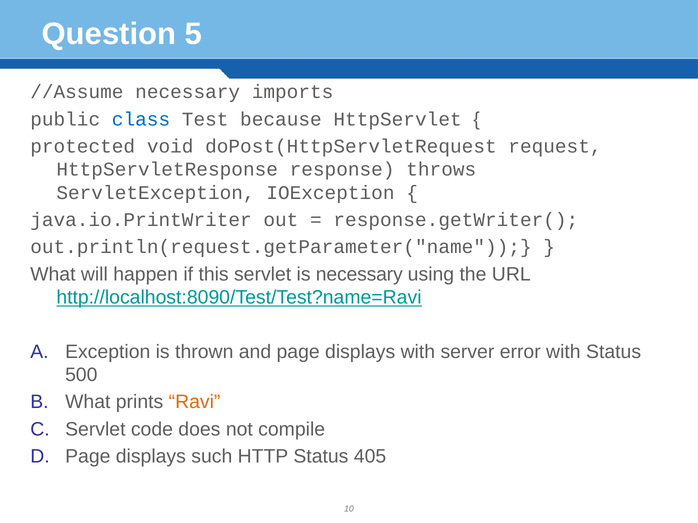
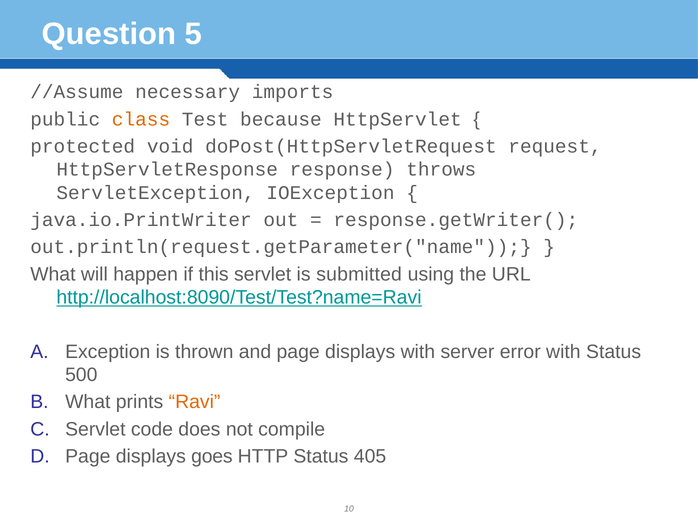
class colour: blue -> orange (141, 119)
is necessary: necessary -> submitted (359, 274)
such: such -> goes (212, 457)
